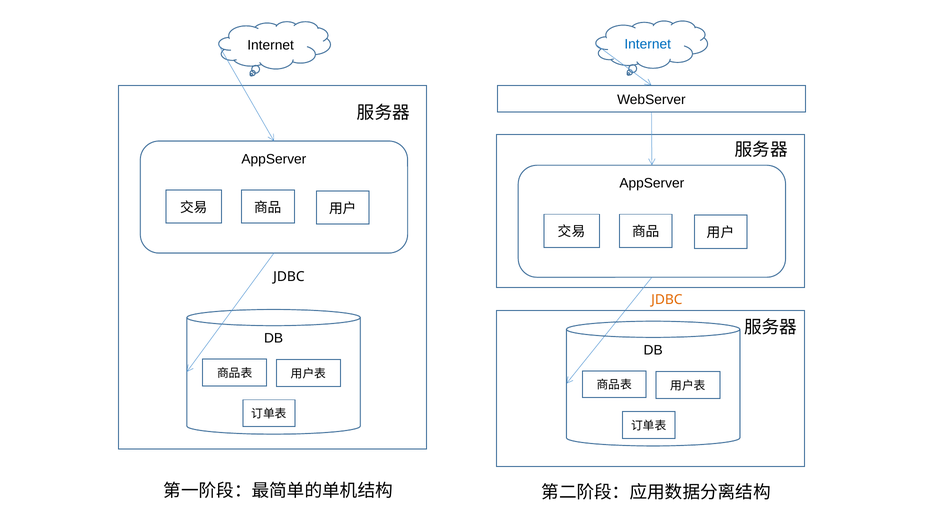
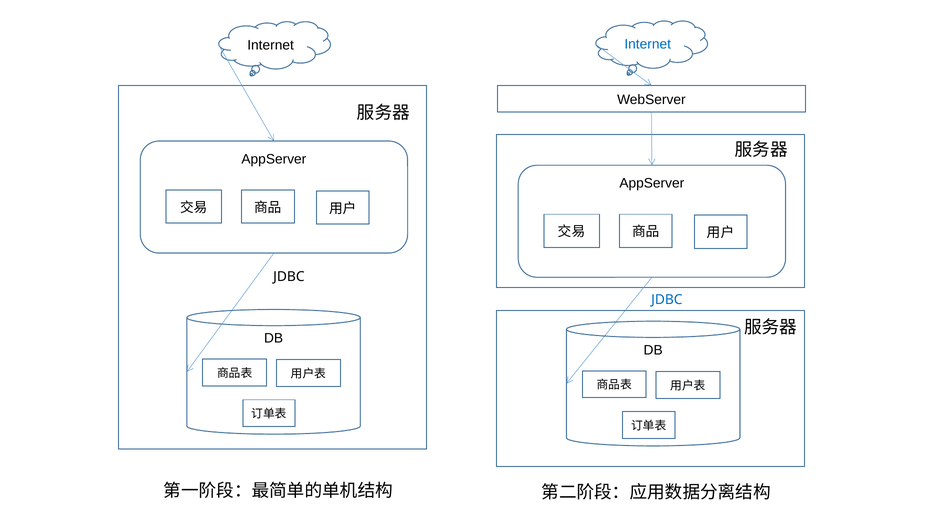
JDBC colour: orange -> blue (667, 300)
